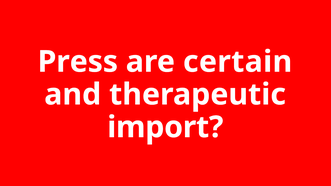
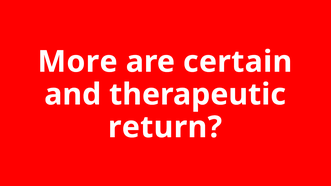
Press: Press -> More (78, 62)
import: import -> return (165, 127)
